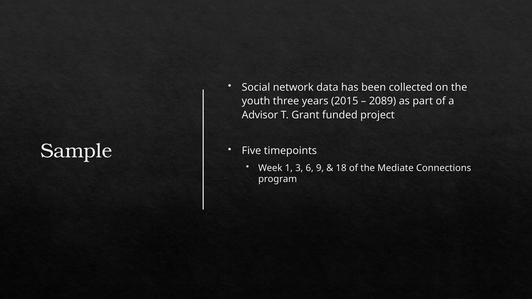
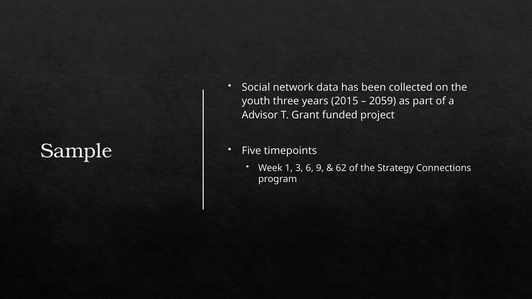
2089: 2089 -> 2059 (383, 101)
18: 18 -> 62 (341, 168)
Mediate: Mediate -> Strategy (396, 168)
